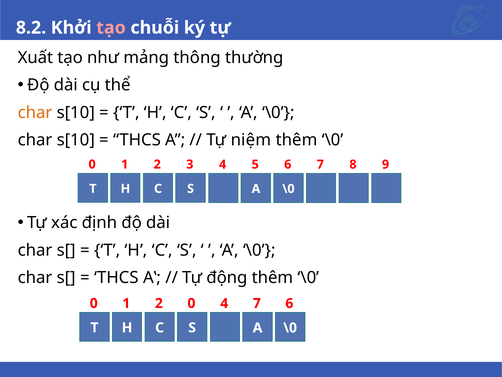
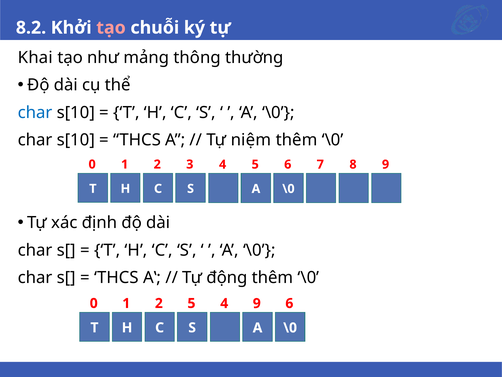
Xuất: Xuất -> Khai (35, 58)
char colour: orange -> blue (35, 112)
2 0: 0 -> 5 (191, 303)
4 7: 7 -> 9 (257, 303)
